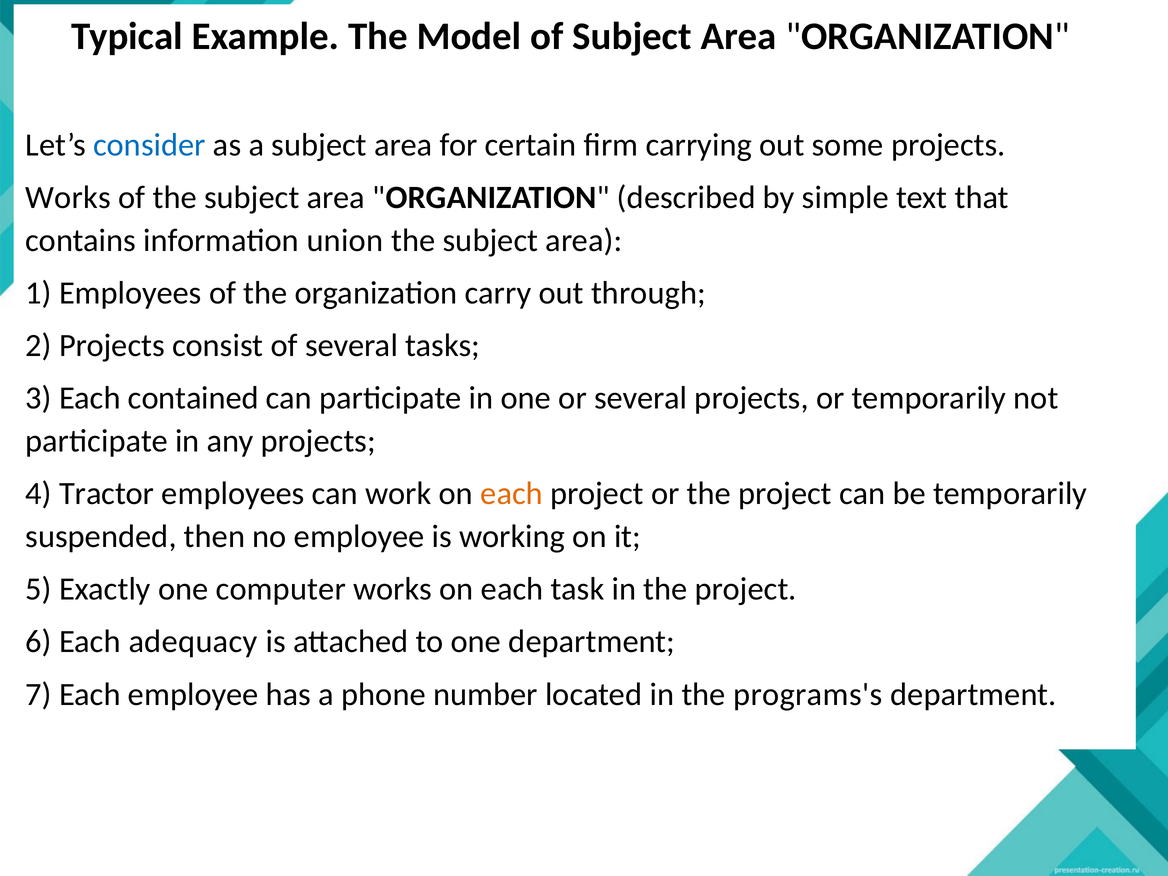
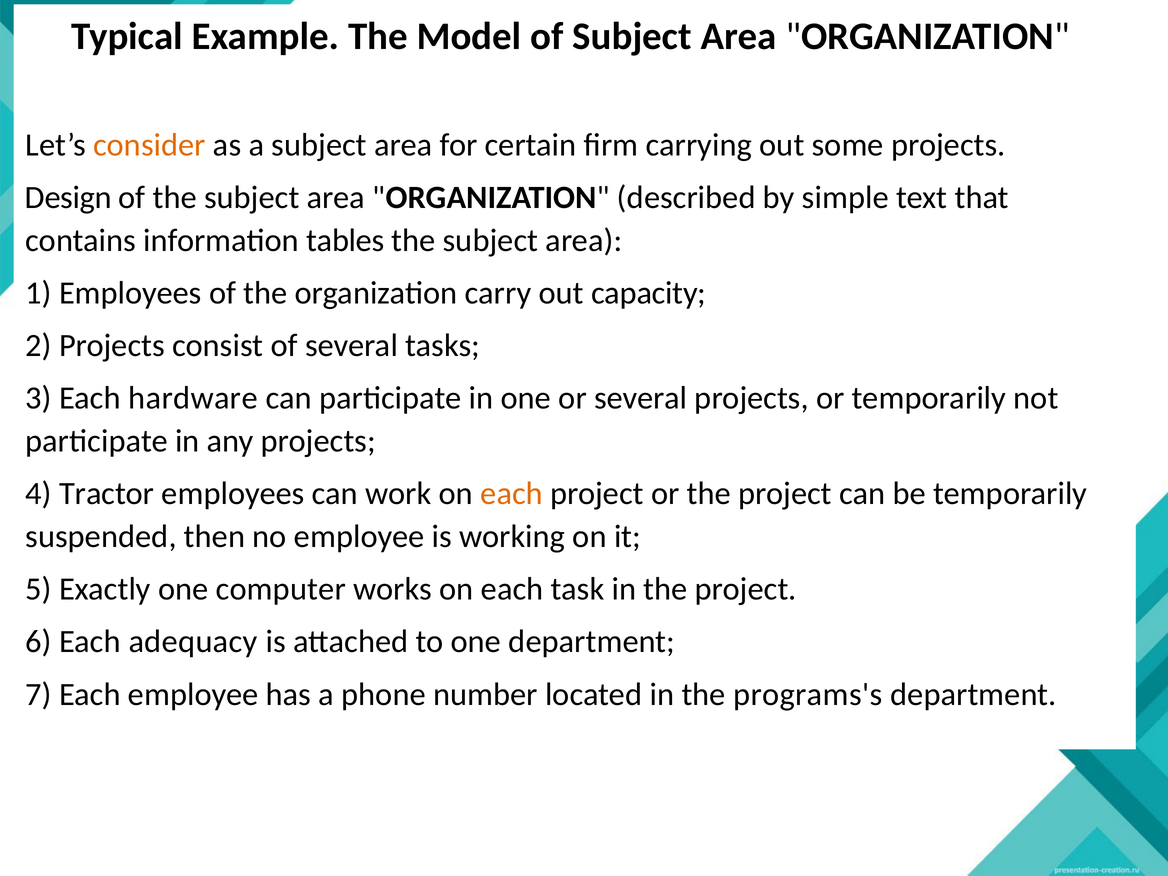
consider colour: blue -> orange (149, 145)
Works: Works -> Design (68, 198)
union: union -> tables (345, 240)
through: through -> capacity (649, 293)
contained: contained -> hardware (193, 398)
